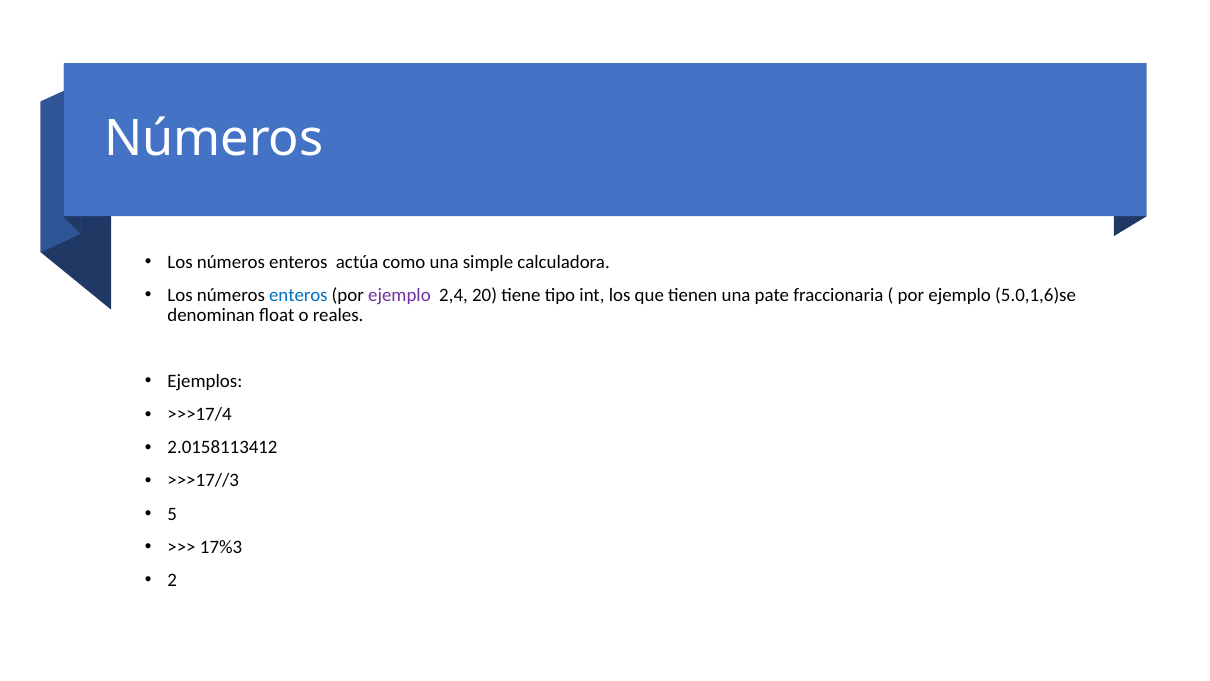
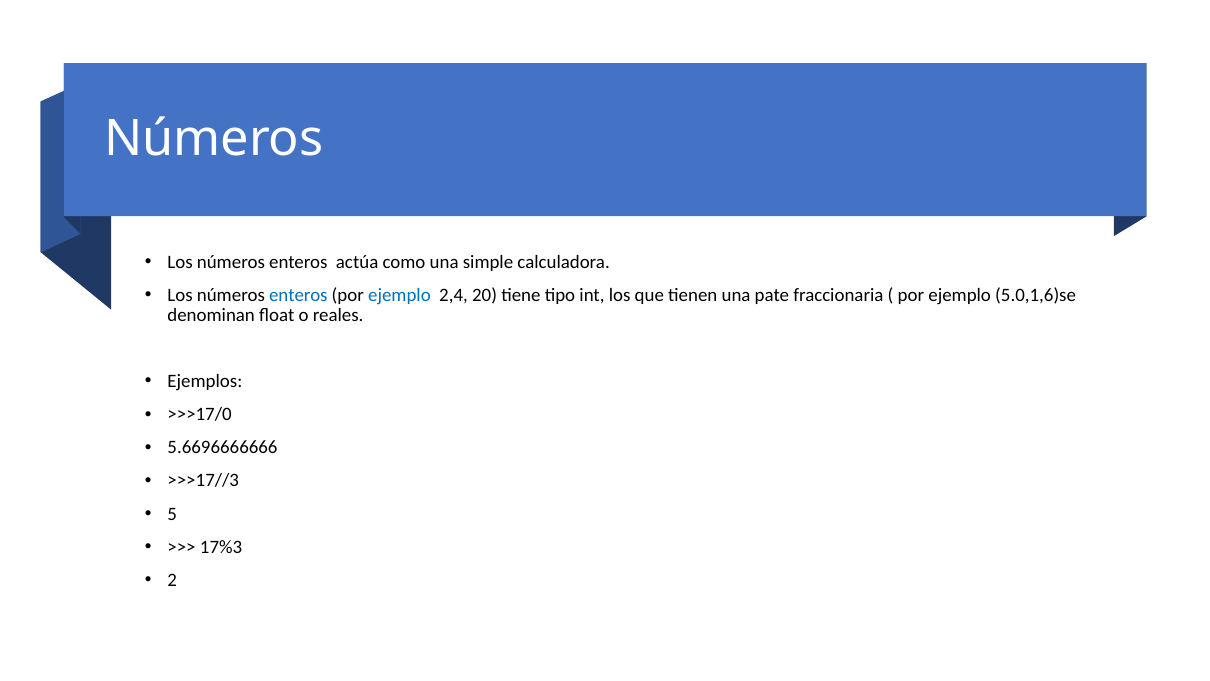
ejemplo colour: purple -> blue (399, 295)
>>>17/4: >>>17/4 -> >>>17/0 (200, 414)
2.0158113412: 2.0158113412 -> 5.6696666666 (223, 447)
